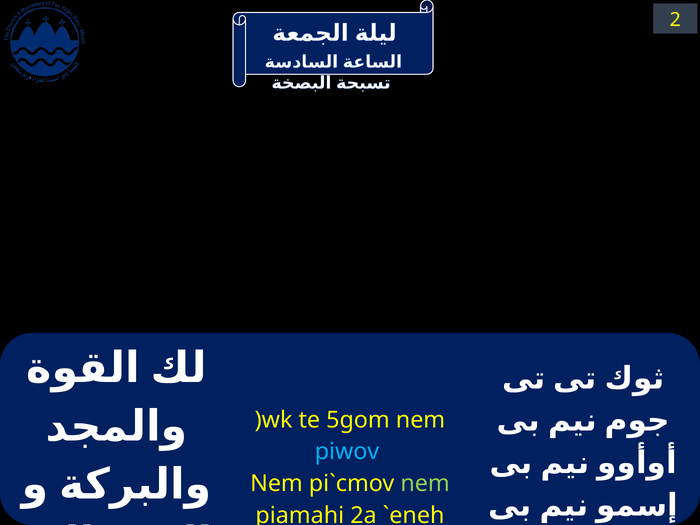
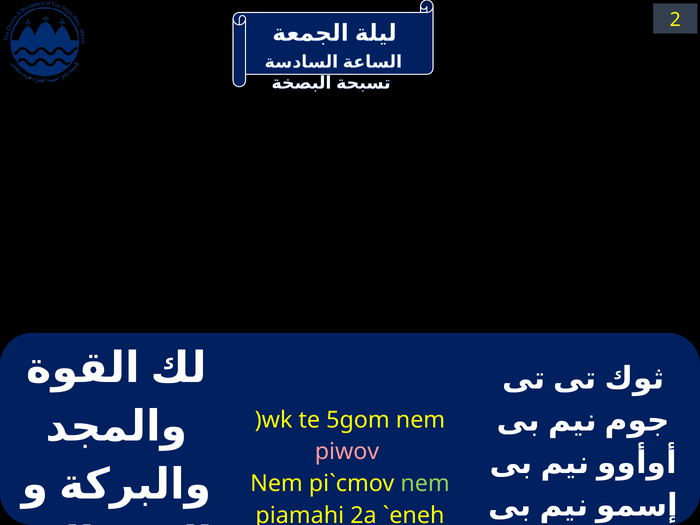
piwov colour: light blue -> pink (347, 452)
